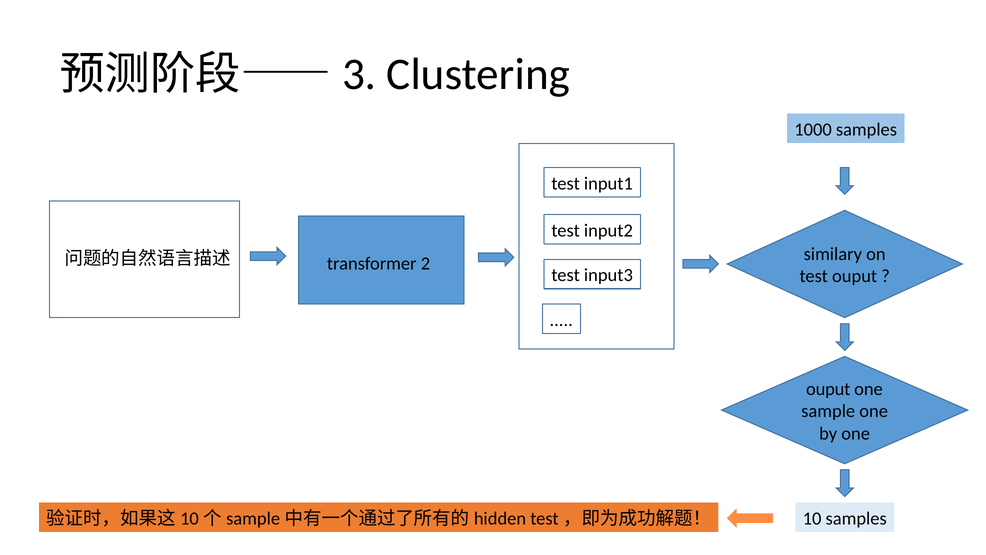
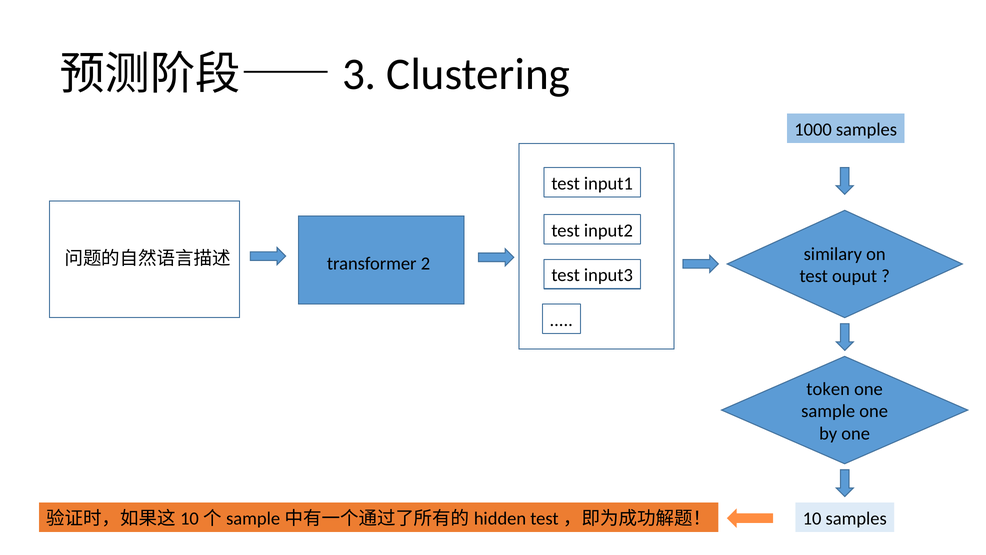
ouput: ouput -> token (828, 389)
